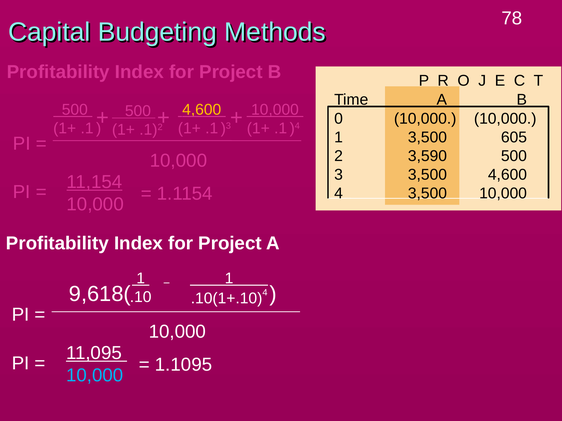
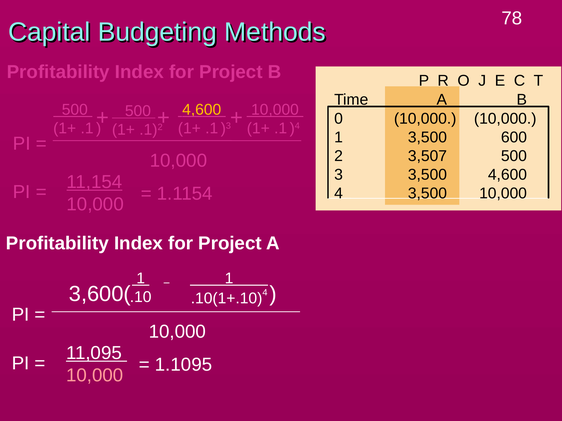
605: 605 -> 600 (514, 137)
3,590: 3,590 -> 3,507 (427, 156)
9,618(: 9,618( -> 3,600( (100, 294)
10,000 colour: light blue -> pink (95, 376)
